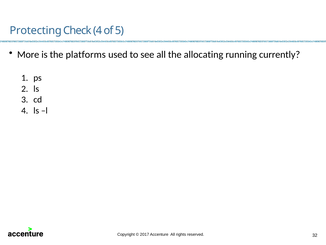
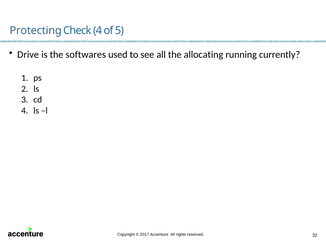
More: More -> Drive (28, 54)
platforms: platforms -> softwares (86, 54)
